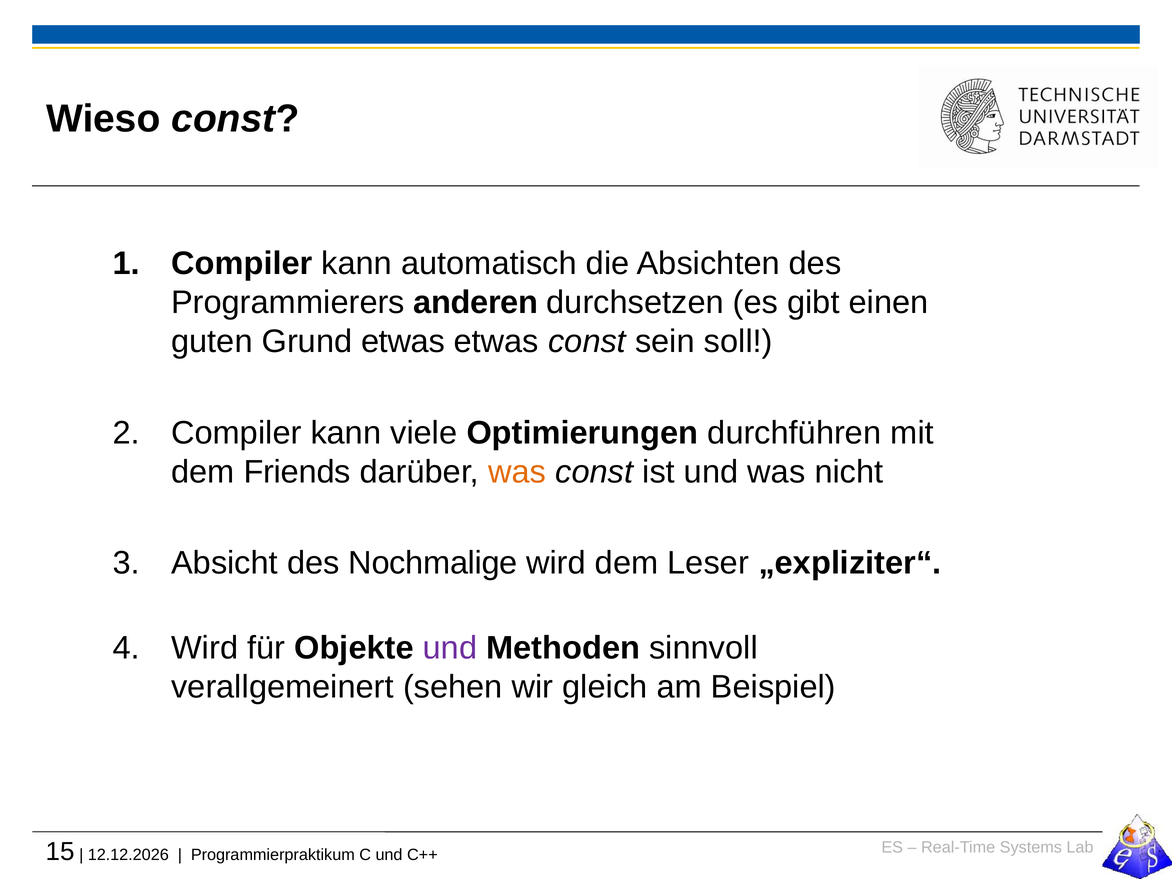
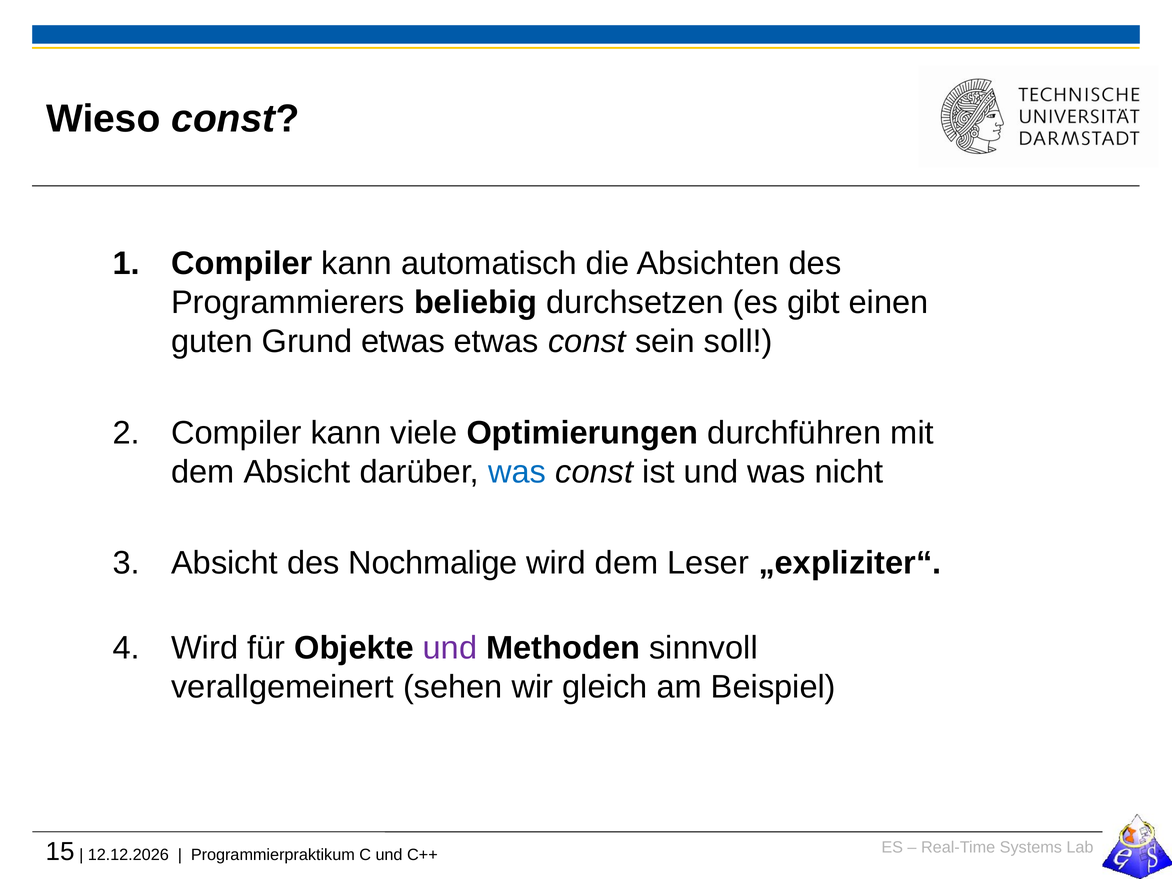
anderen: anderen -> beliebig (476, 303)
dem Friends: Friends -> Absicht (297, 472)
was colour: orange -> blue (517, 472)
